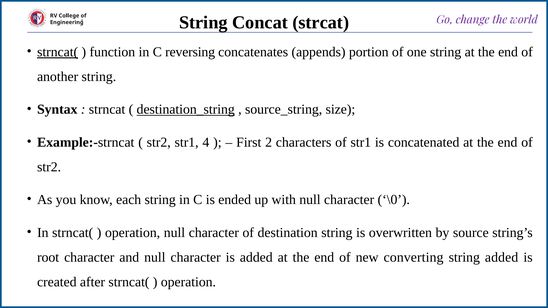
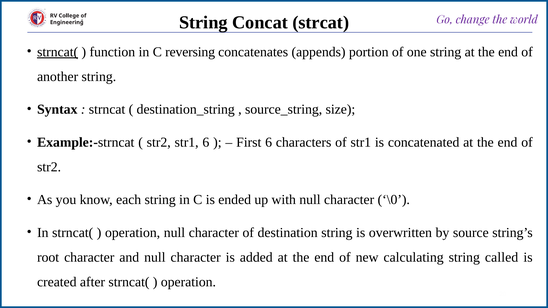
destination_string underline: present -> none (186, 109)
str1 4: 4 -> 6 (206, 142)
First 2: 2 -> 6 (269, 142)
converting: converting -> calculating (414, 257)
string added: added -> called (502, 257)
